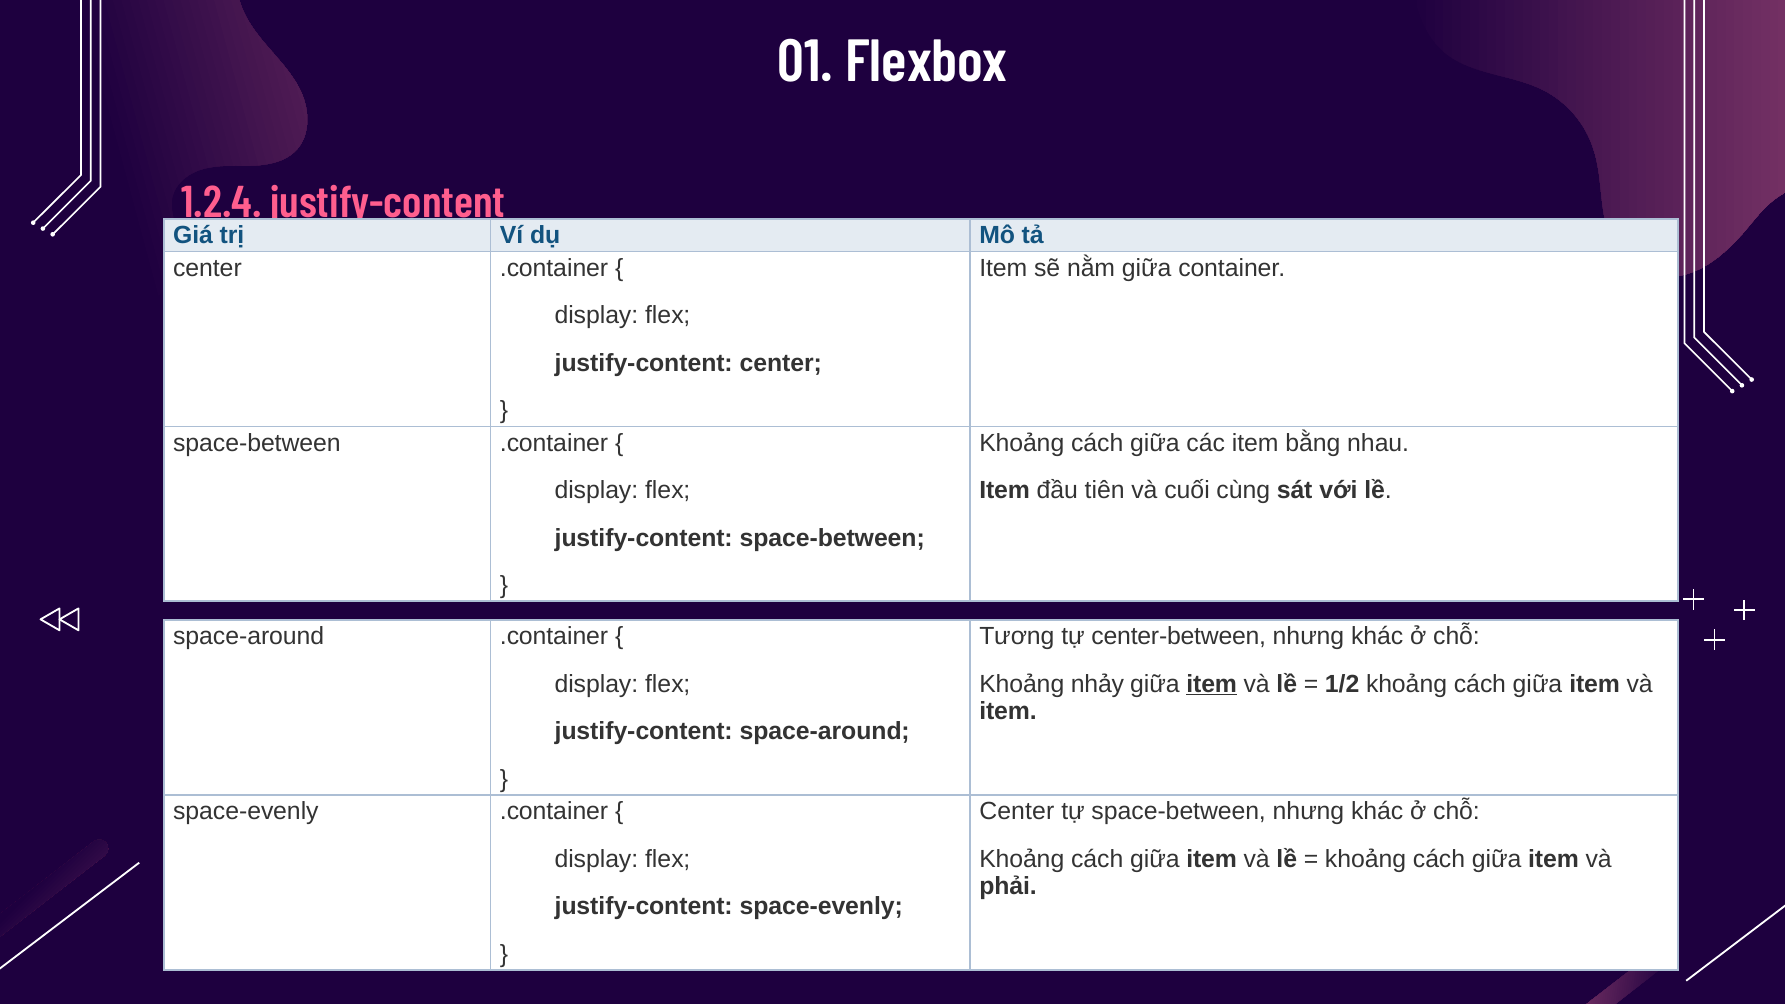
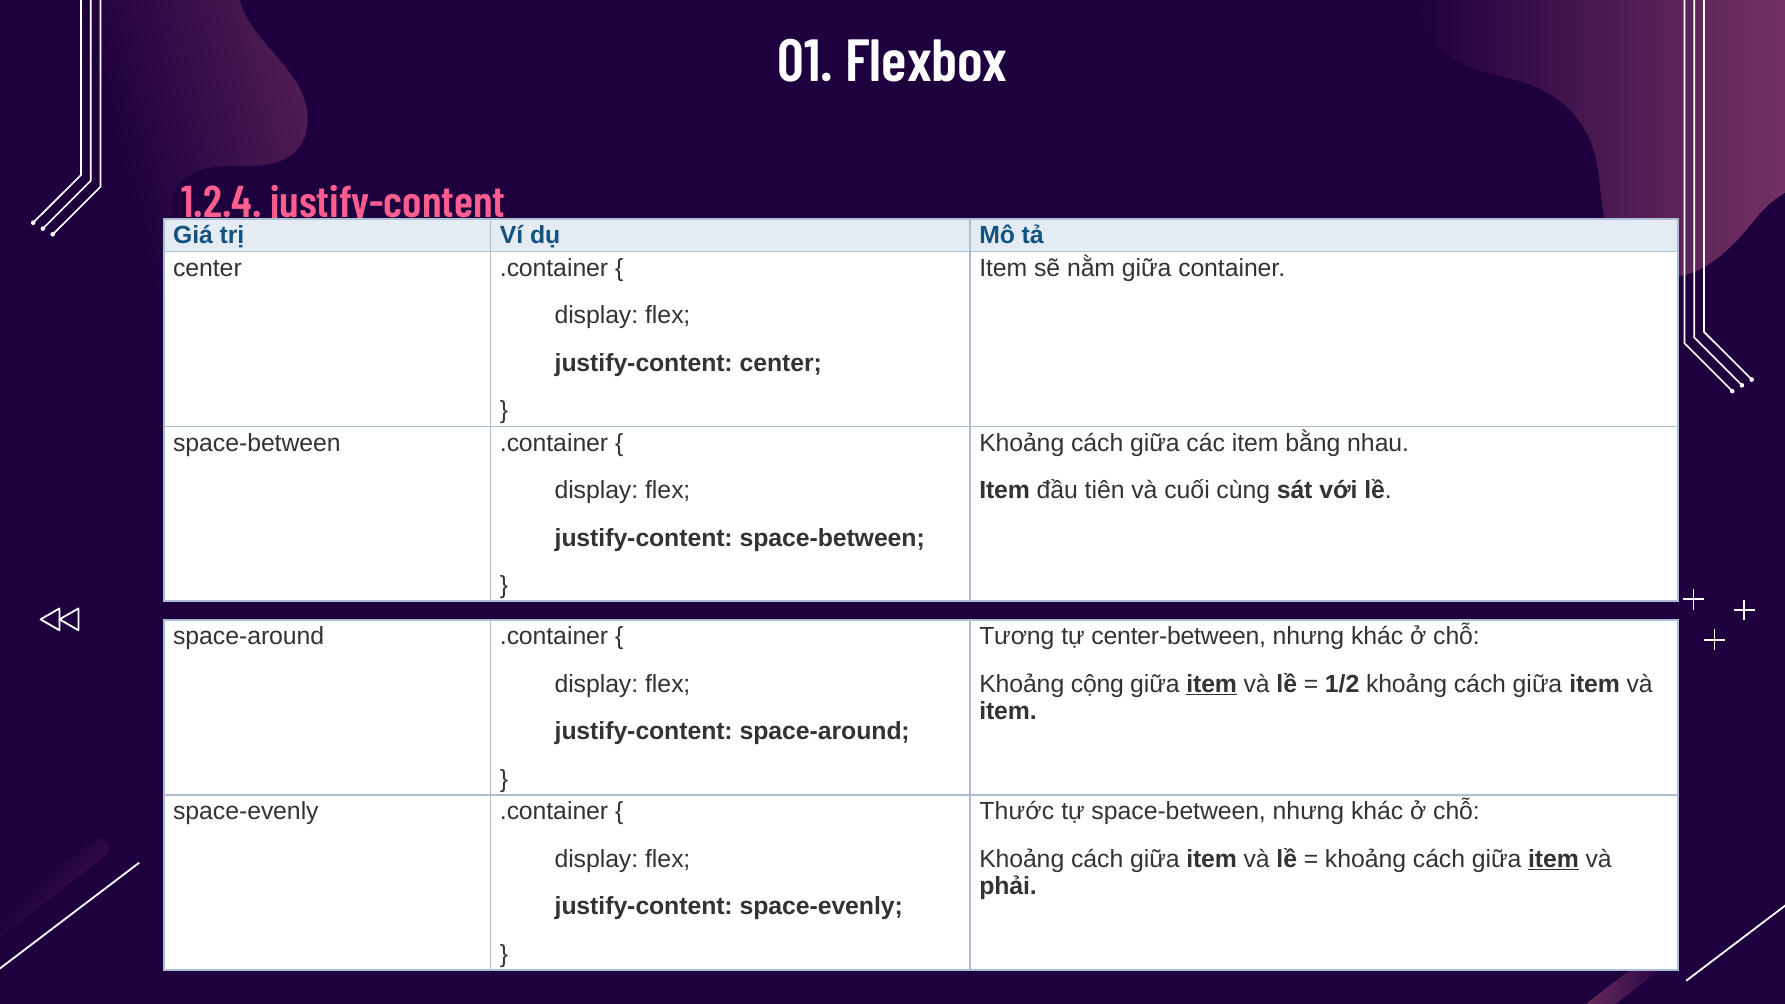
nhảy: nhảy -> cộng (1097, 684)
Center: Center -> Thước (1017, 812)
item underline: none -> present (1553, 859)
